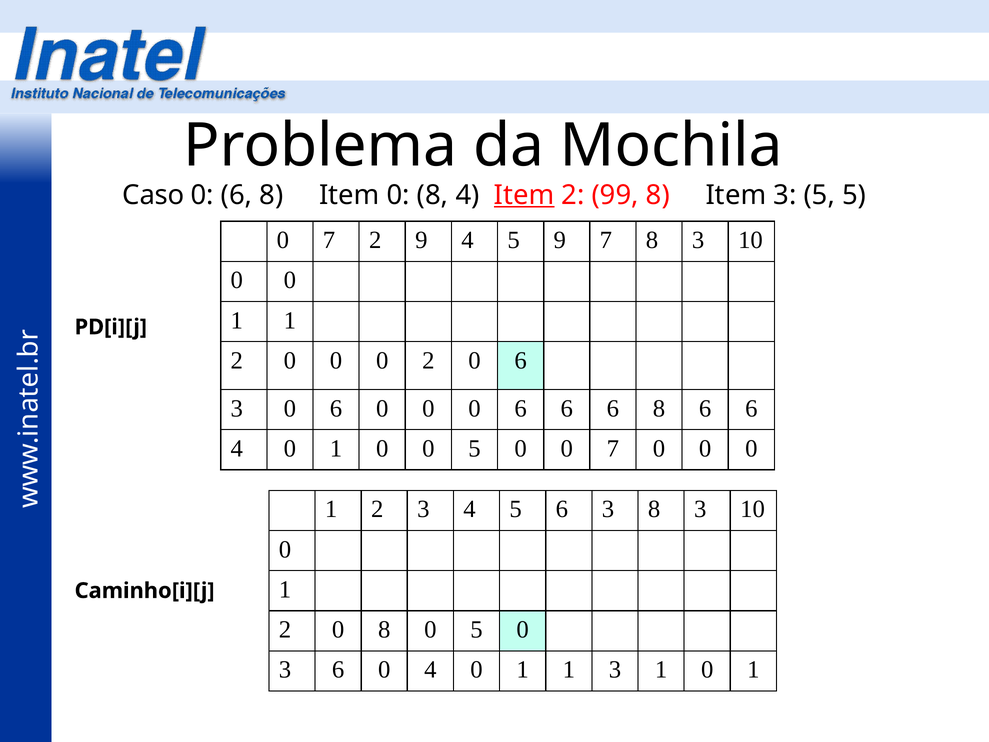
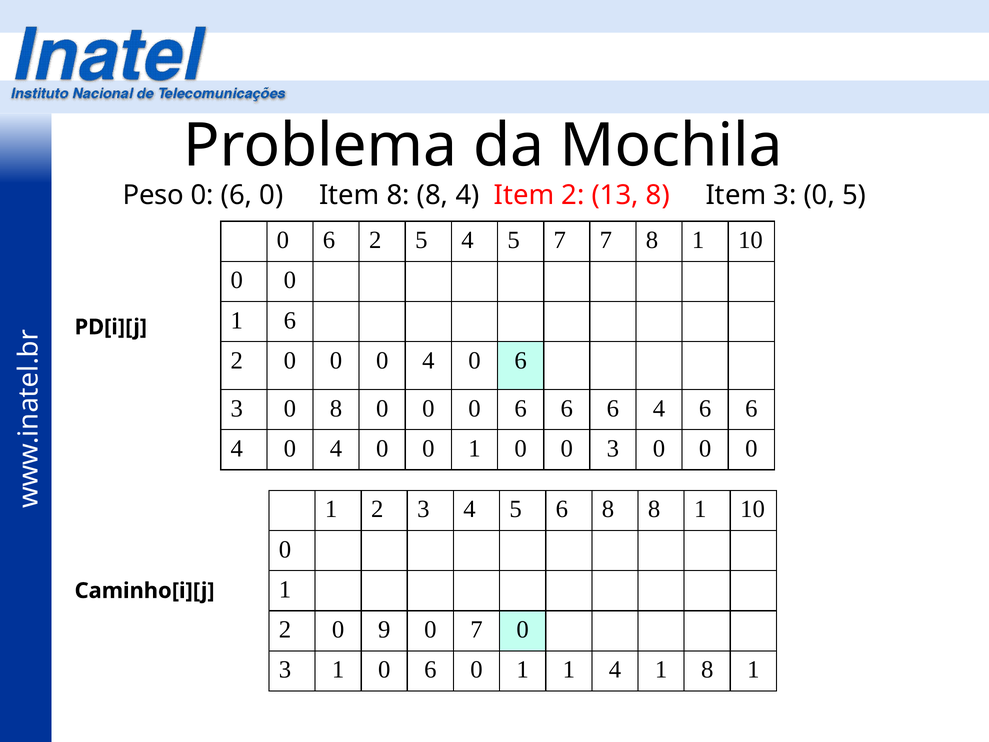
Caso: Caso -> Peso (153, 195)
8: 8 -> 0 (271, 195)
Item 0: 0 -> 8 (398, 195)
Item underline: present -> none (524, 195)
99: 99 -> 13 (615, 195)
Item 3 5: 5 -> 0 (819, 195)
7: 7 -> 6 (329, 240)
2 9: 9 -> 5 (421, 240)
5 9: 9 -> 7 (560, 240)
7 8 3: 3 -> 1 (698, 240)
1: 1 -> 6 (290, 320)
0 0 2: 2 -> 4 (428, 360)
3 0 6: 6 -> 8 (336, 408)
6 6 6 8: 8 -> 4 (659, 408)
1: 1 -> 4 (336, 448)
5: 5 -> 1 (474, 448)
0 0 7: 7 -> 3 (613, 448)
5 6 3: 3 -> 8 (608, 509)
3: 3 -> 1 (700, 509)
2 0 8: 8 -> 9 (384, 629)
5: 5 -> 7 (477, 629)
3 6: 6 -> 1 (338, 670)
4: 4 -> 6 (430, 670)
1 3: 3 -> 4 (615, 670)
0: 0 -> 8 (707, 670)
